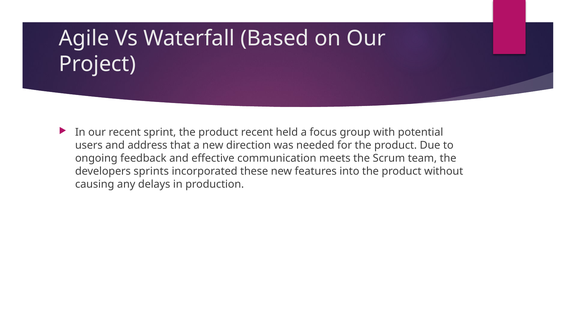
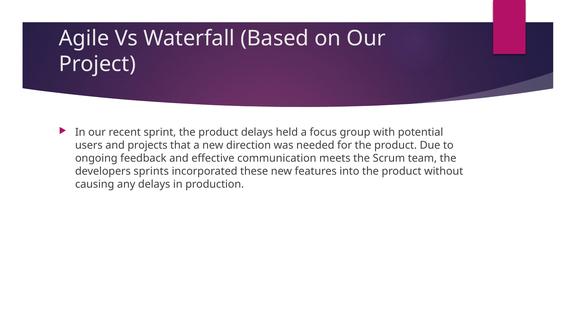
product recent: recent -> delays (257, 132)
address: address -> projects (148, 145)
